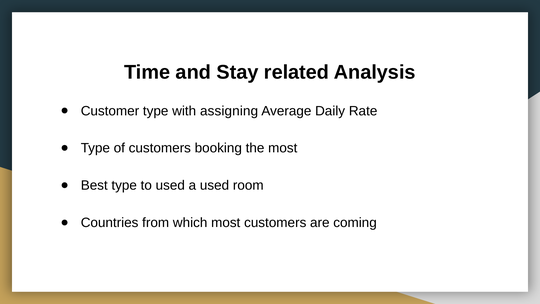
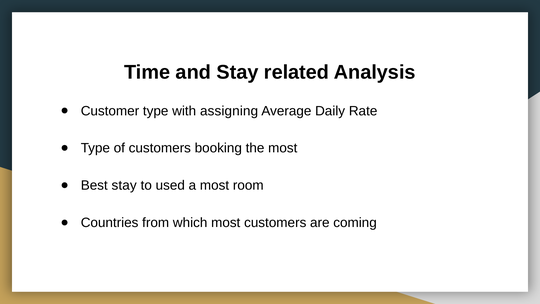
Best type: type -> stay (124, 185)
a used: used -> most (215, 185)
